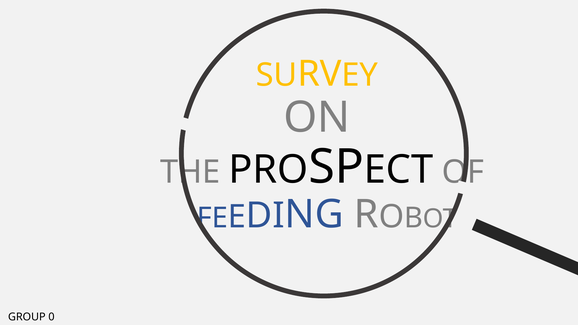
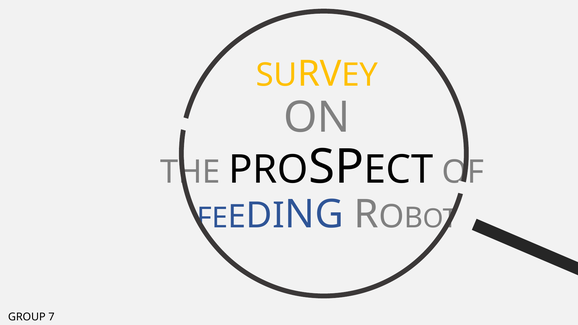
0: 0 -> 7 (52, 317)
